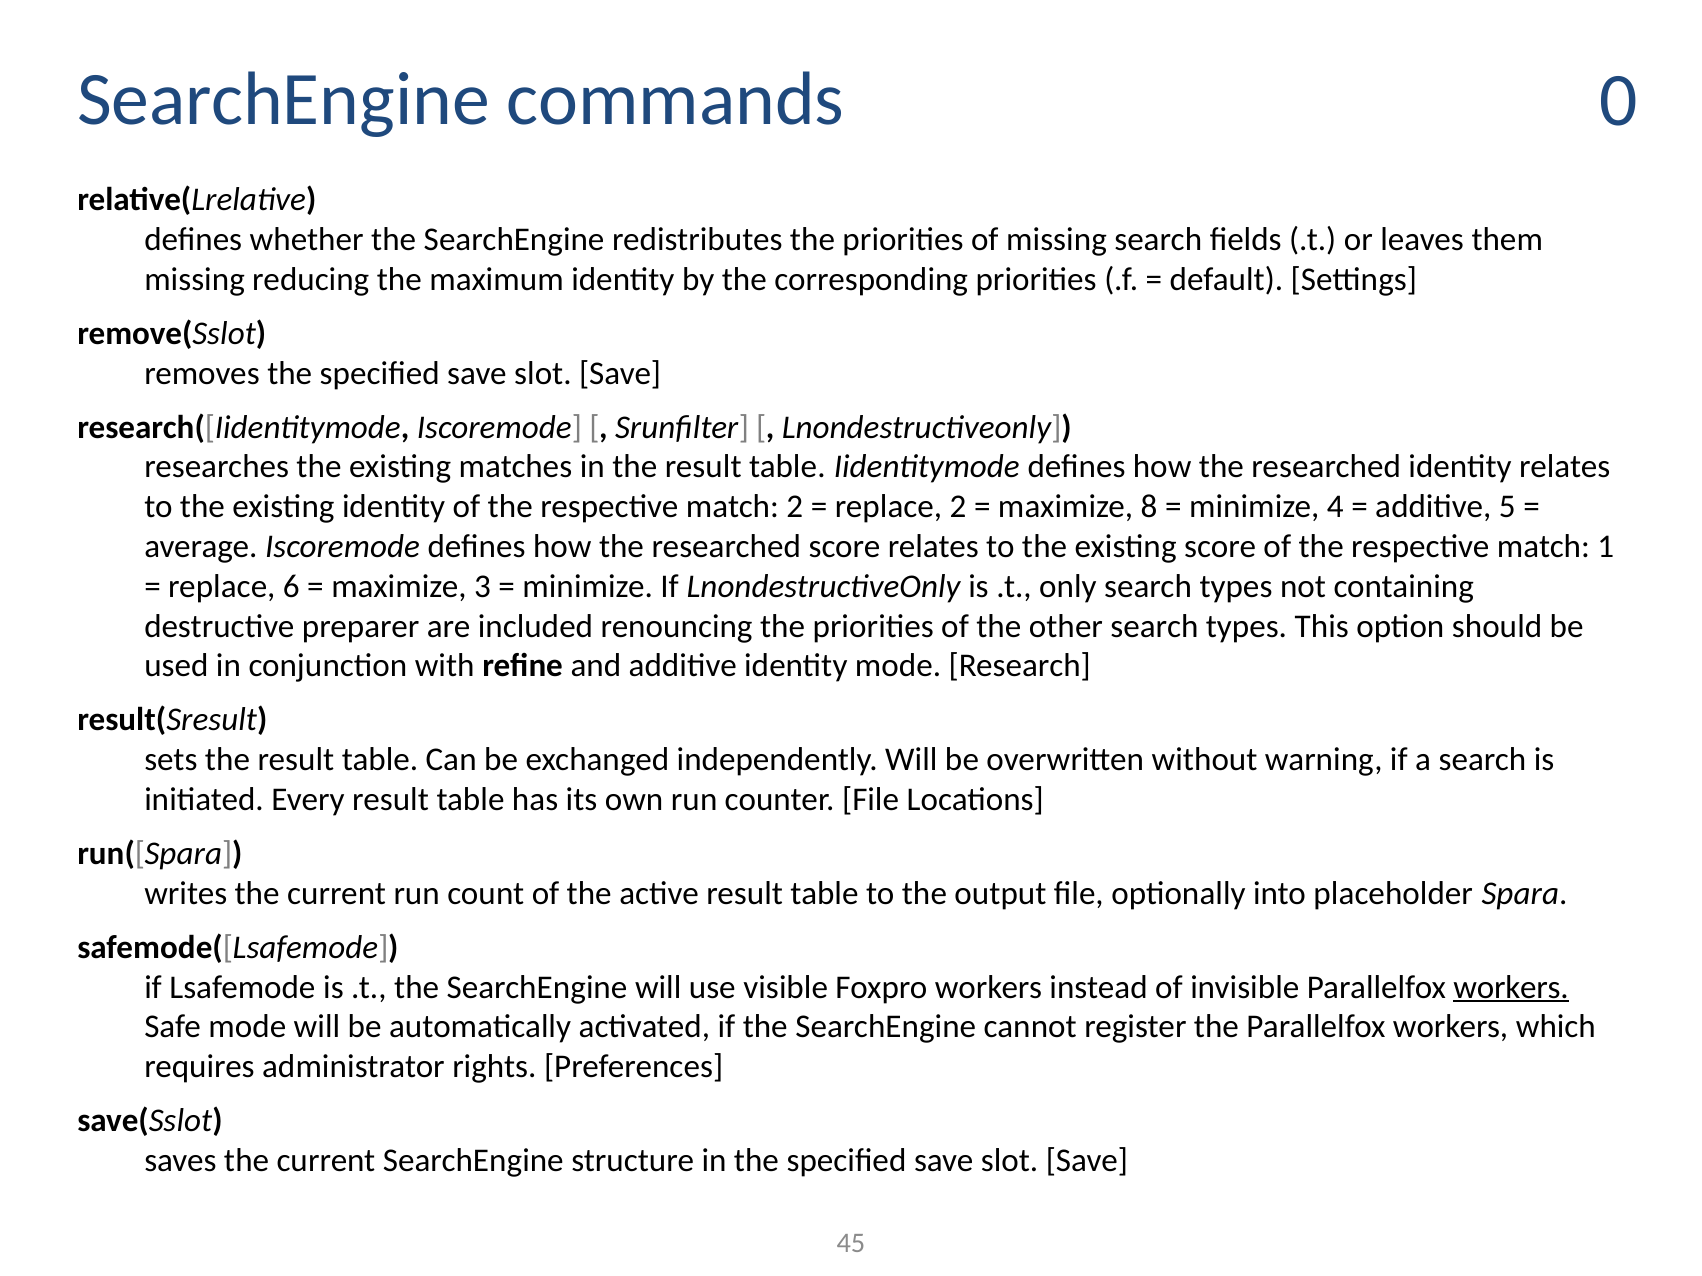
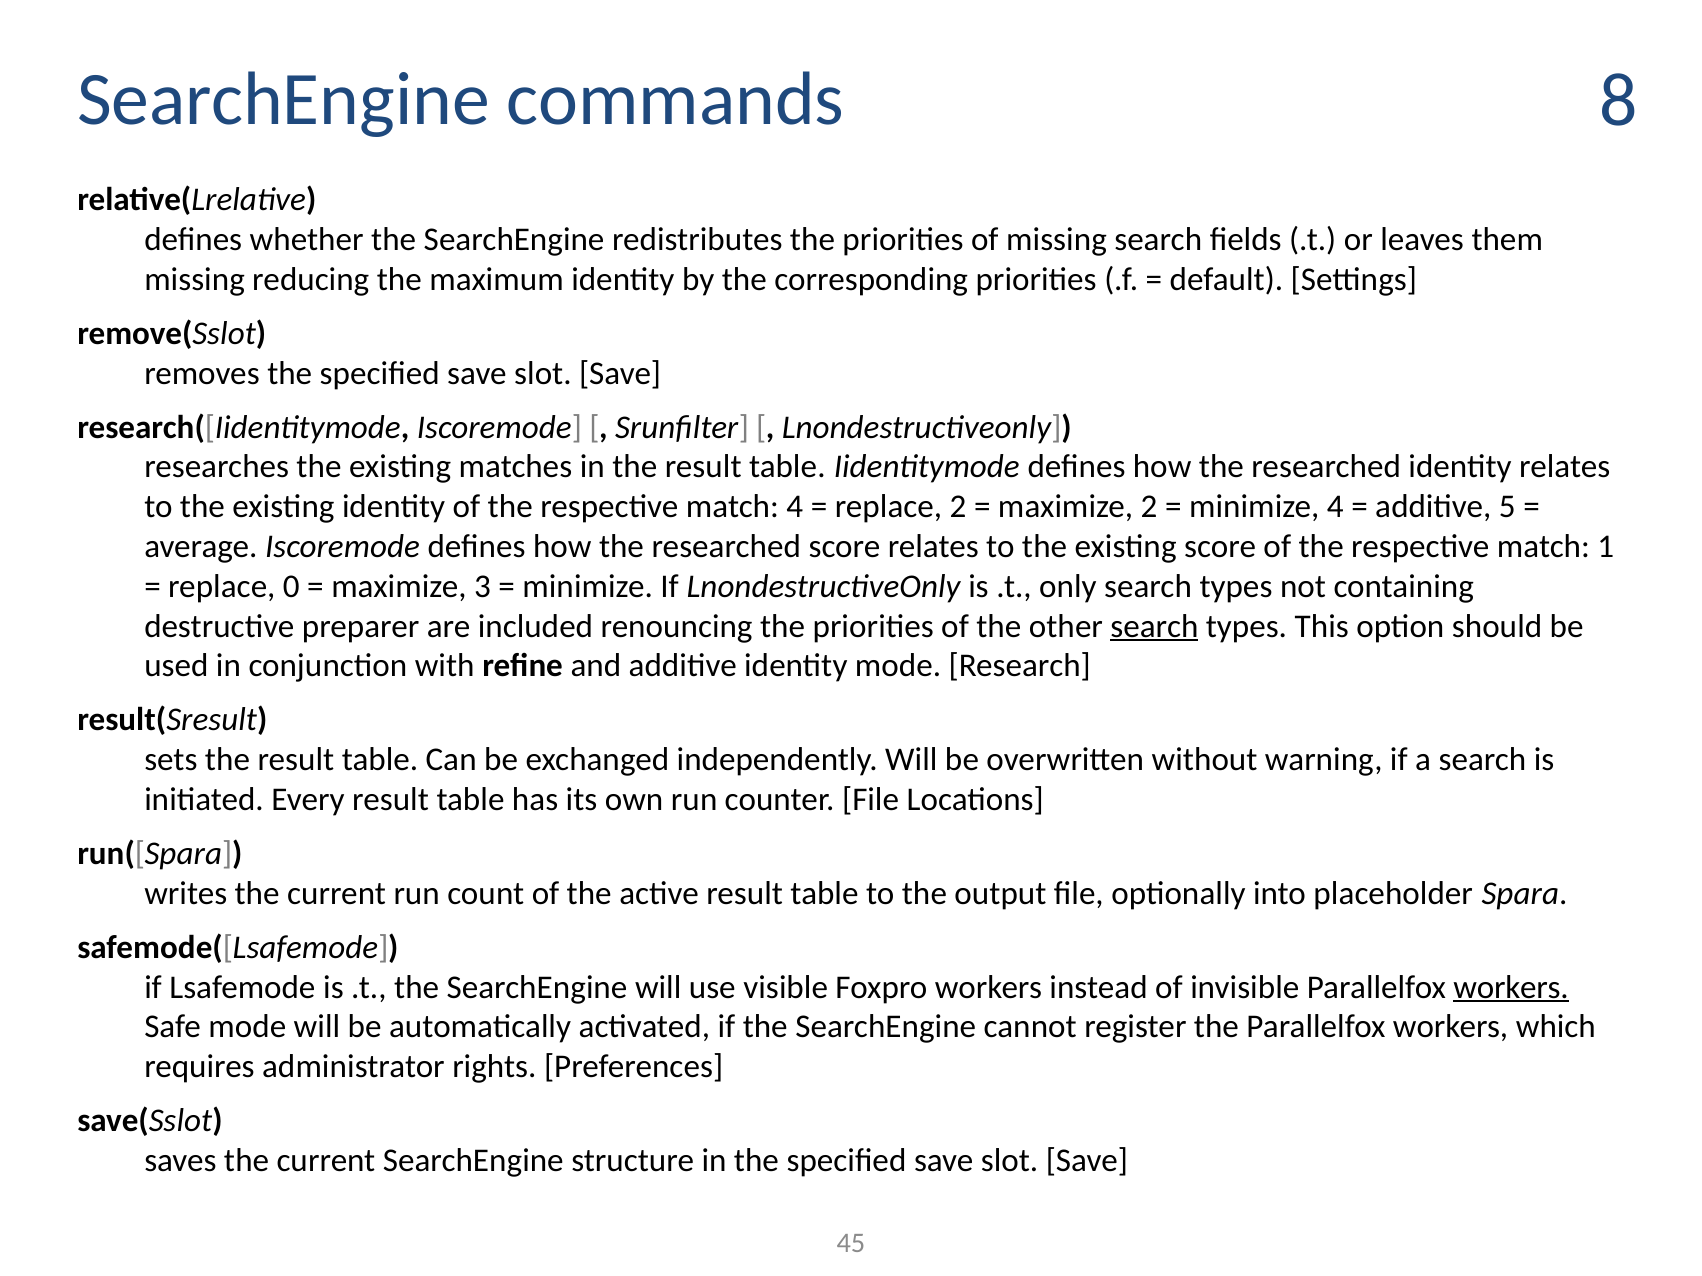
0: 0 -> 8 (1618, 101)
match 2: 2 -> 4 (795, 507)
maximize 8: 8 -> 2 (1149, 507)
6: 6 -> 0 (291, 587)
search underline: none -> present (1154, 626)
